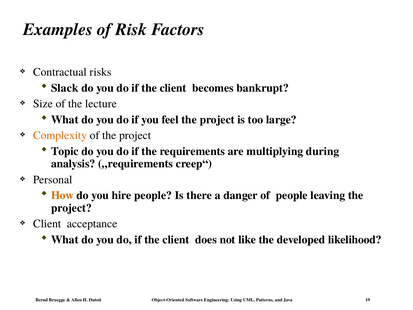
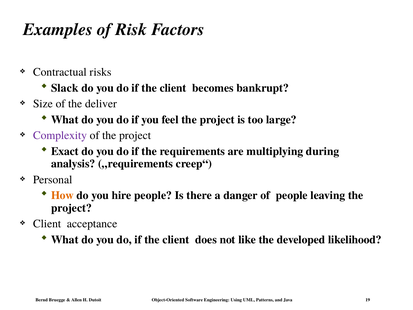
lecture: lecture -> deliver (101, 104)
Complexity colour: orange -> purple (60, 135)
Topic: Topic -> Exact (65, 151)
